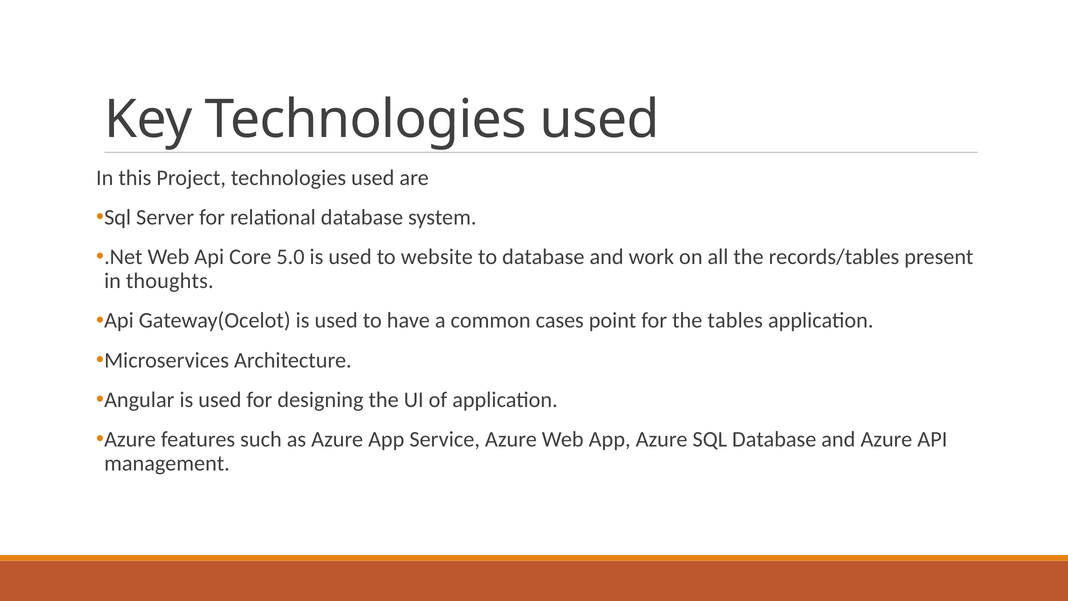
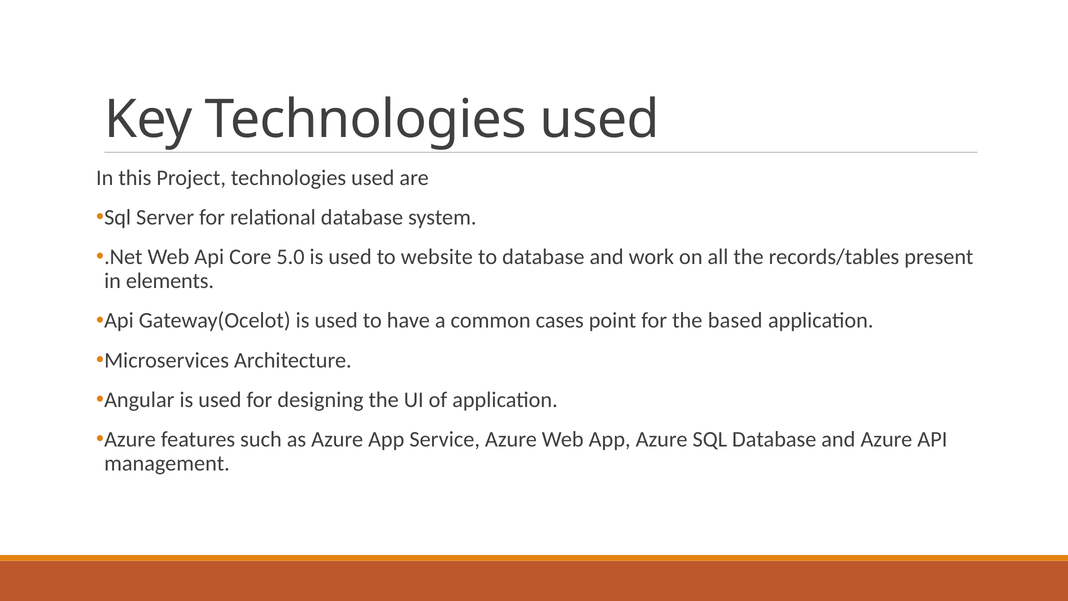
thoughts: thoughts -> elements (170, 281)
tables: tables -> based (735, 320)
